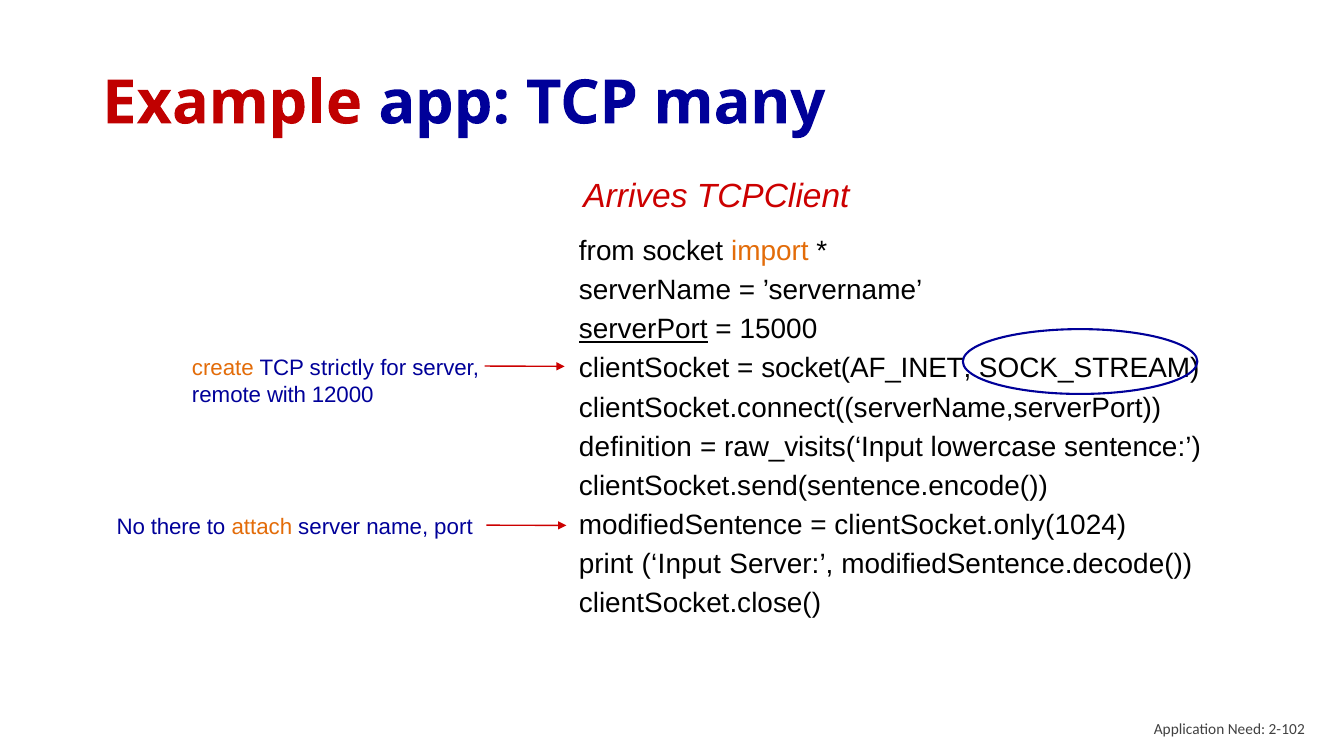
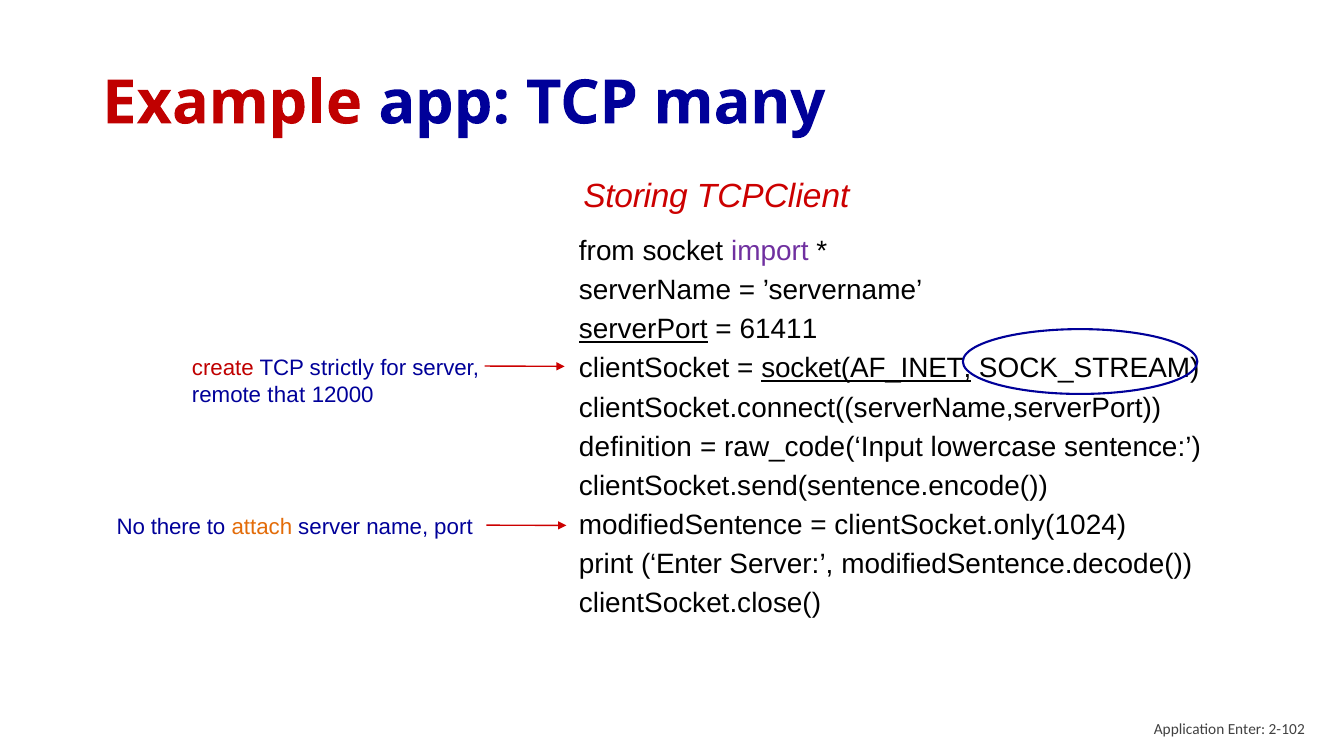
Arrives: Arrives -> Storing (636, 197)
import colour: orange -> purple (770, 251)
15000: 15000 -> 61411 (778, 330)
socket(AF_INET underline: none -> present (866, 369)
create colour: orange -> red (223, 368)
with: with -> that (286, 395)
raw_visits(‘Input: raw_visits(‘Input -> raw_code(‘Input (824, 447)
print Input: Input -> Enter (681, 564)
Application Need: Need -> Enter (1247, 729)
